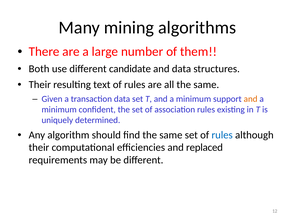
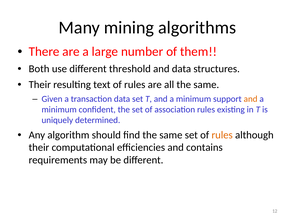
candidate: candidate -> threshold (130, 69)
rules colour: blue -> orange (222, 135)
replaced: replaced -> contains (204, 148)
